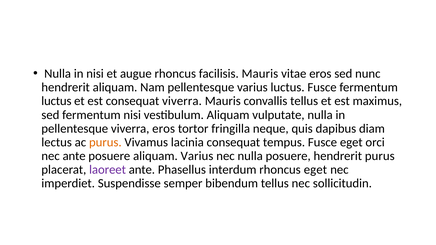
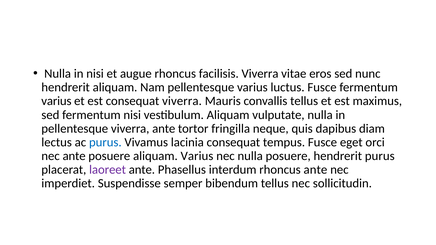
facilisis Mauris: Mauris -> Viverra (260, 74)
luctus: luctus -> varius (56, 101)
viverra eros: eros -> ante (164, 129)
purus colour: orange -> blue (105, 142)
rhoncus eget: eget -> ante (315, 170)
